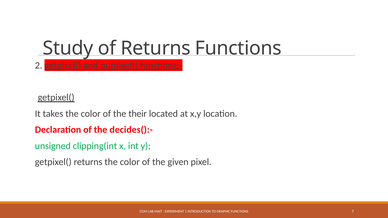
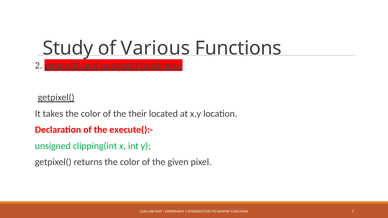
Returns: Returns -> Various (155, 48)
decides():-: decides():- -> execute():- (131, 130)
